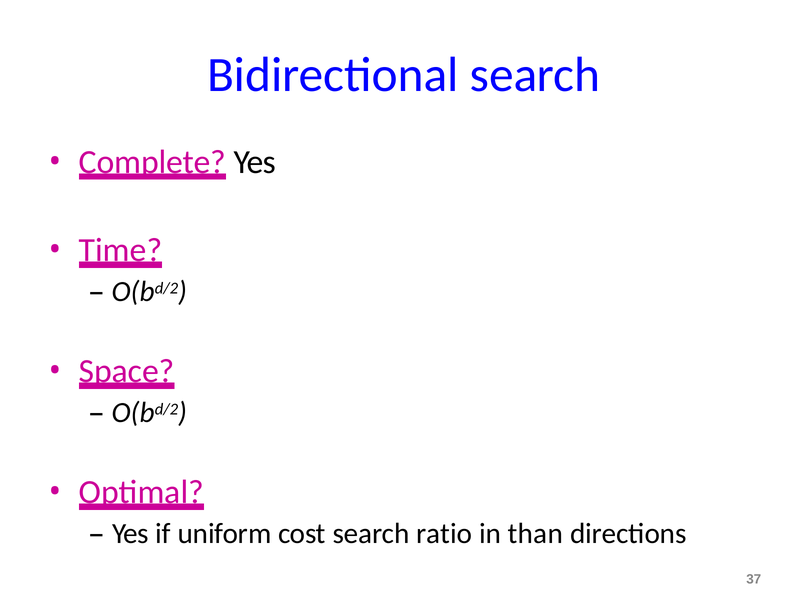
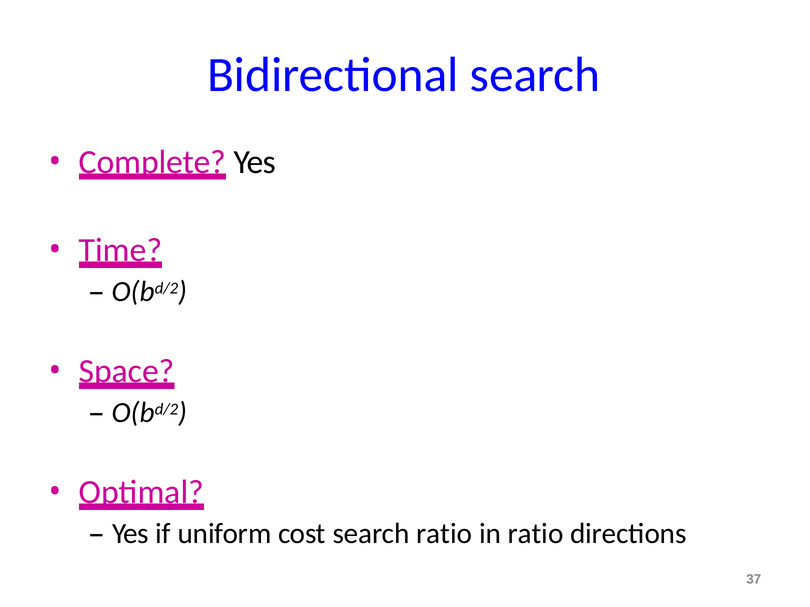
in than: than -> ratio (536, 534)
